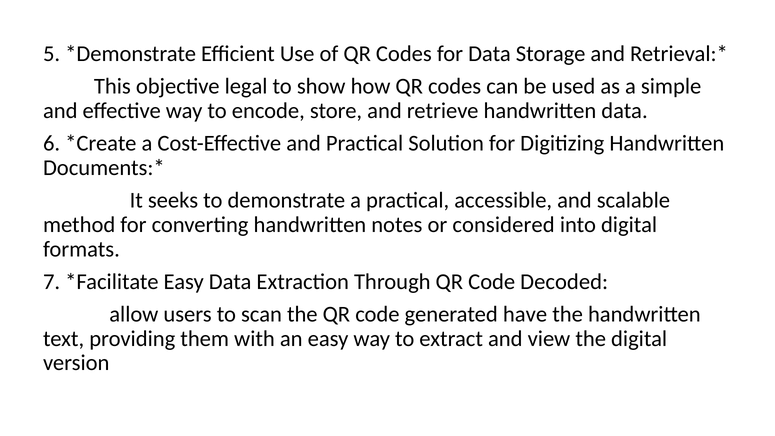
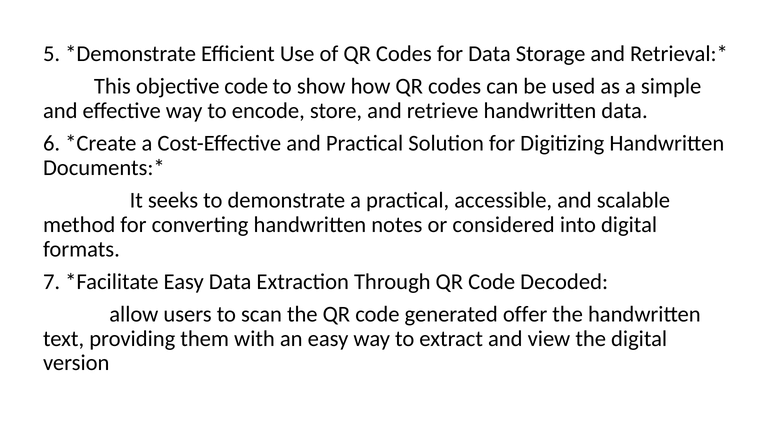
objective legal: legal -> code (246, 86)
have: have -> offer (525, 314)
